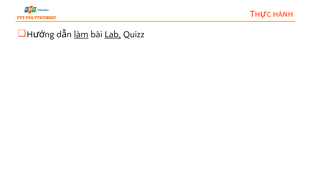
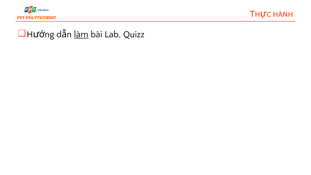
Lab underline: present -> none (113, 34)
